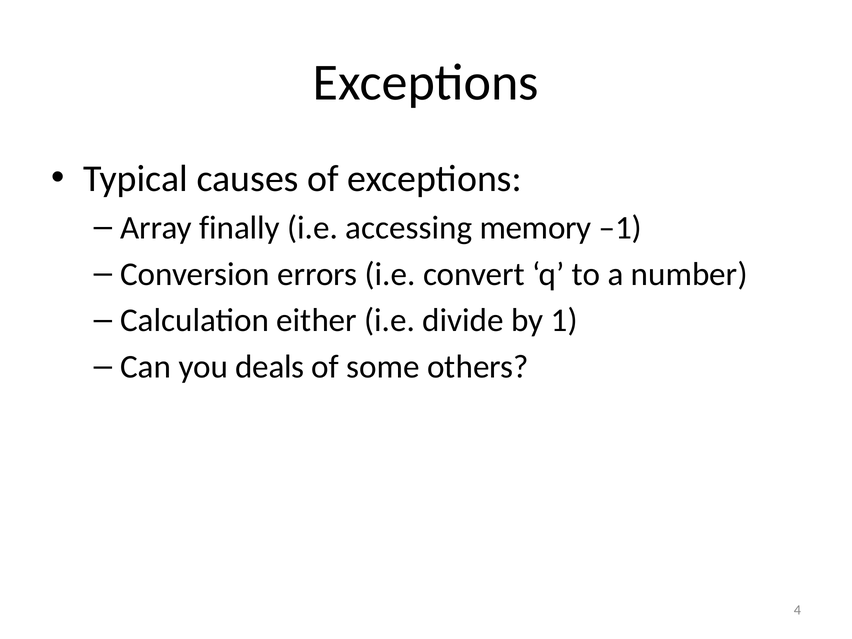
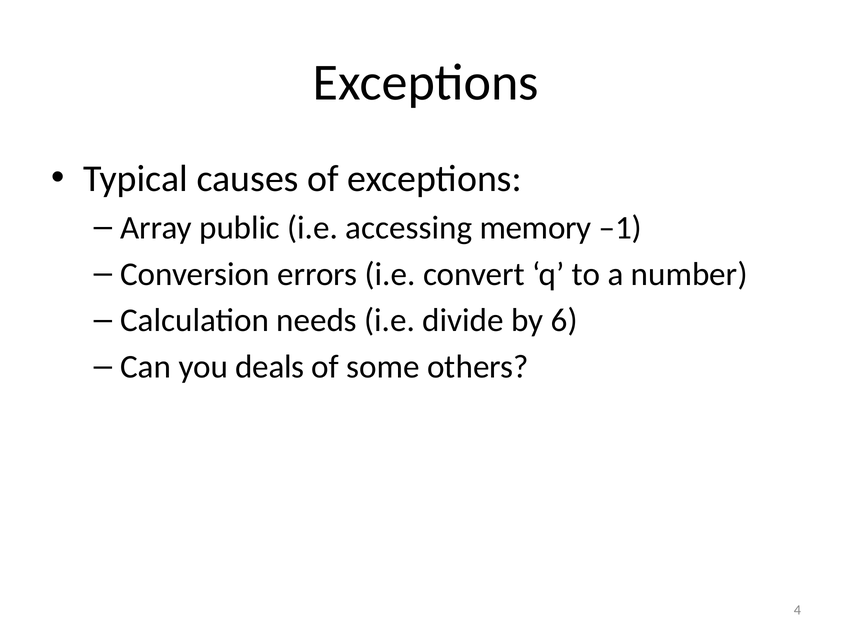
finally: finally -> public (240, 228)
either: either -> needs (317, 321)
1: 1 -> 6 (564, 321)
